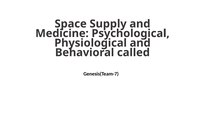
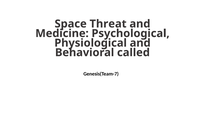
Supply: Supply -> Threat (108, 24)
